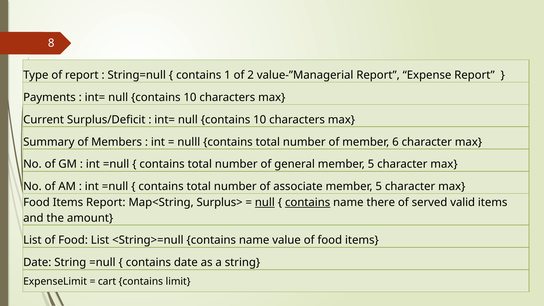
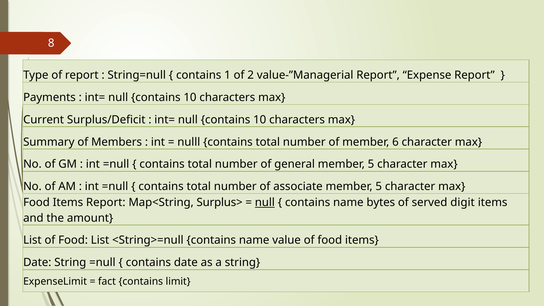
contains underline: present -> none (308, 202)
there: there -> bytes (381, 202)
valid: valid -> digit (463, 202)
cart: cart -> fact (107, 282)
